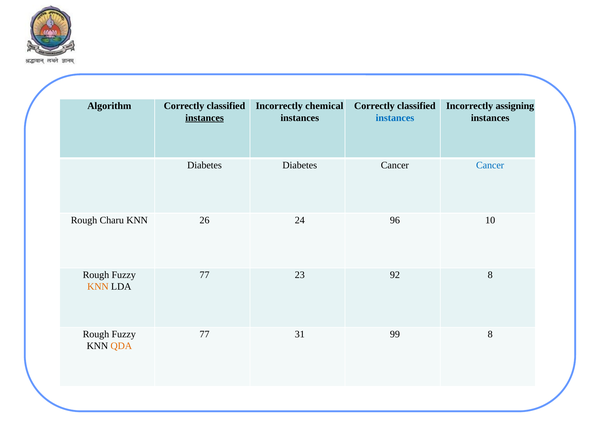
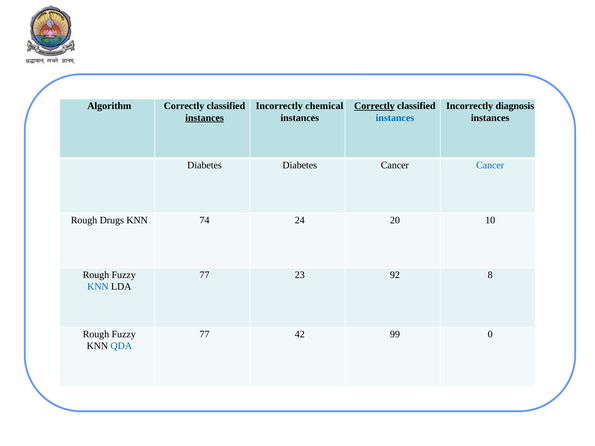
Correctly underline: none -> present (374, 106)
assigning: assigning -> diagnosis (515, 106)
Charu: Charu -> Drugs (112, 220)
26: 26 -> 74 (205, 220)
96: 96 -> 20 (395, 220)
KNN colour: orange -> blue (98, 287)
31: 31 -> 42 (300, 334)
99 8: 8 -> 0 (490, 334)
QDA colour: orange -> blue (121, 346)
